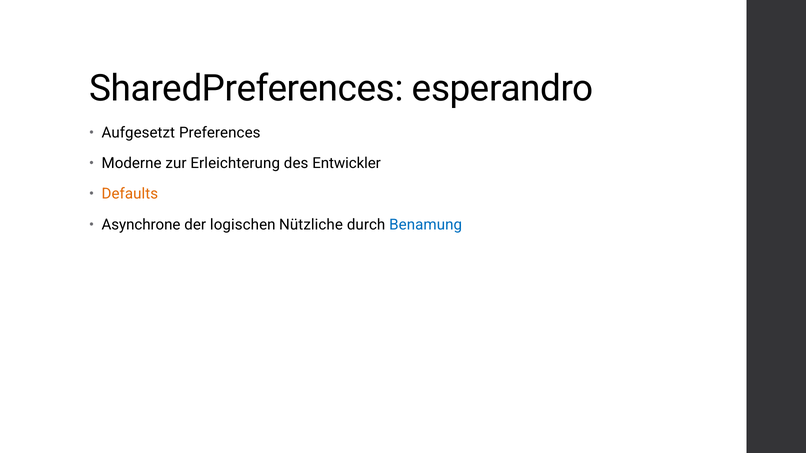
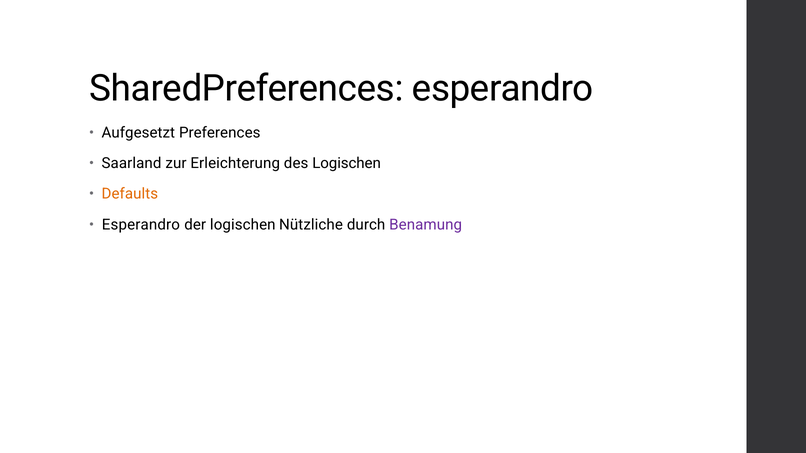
Moderne: Moderne -> Saarland (131, 163)
des Entwickler: Entwickler -> Logischen (347, 163)
Asynchrone: Asynchrone -> Esperandro (141, 225)
Benamung colour: blue -> purple (426, 225)
